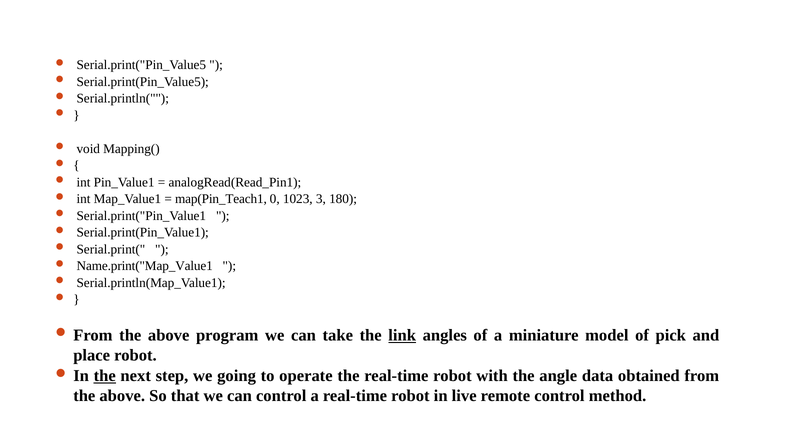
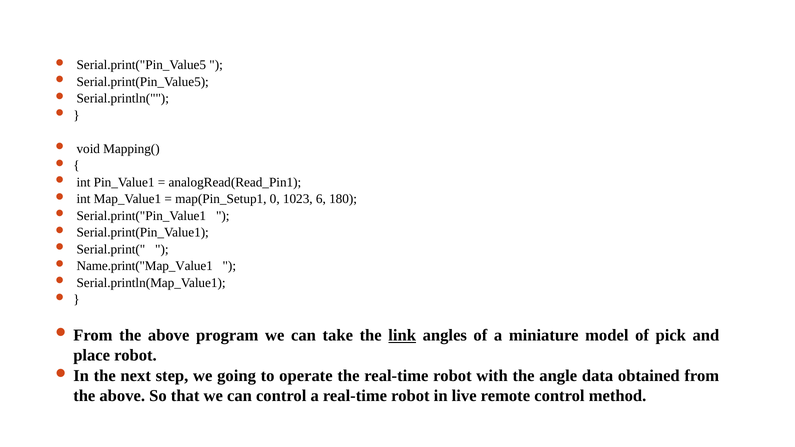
map(Pin_Teach1: map(Pin_Teach1 -> map(Pin_Setup1 (221, 199)
3: 3 -> 6 (321, 199)
the underline: present -> none (105, 376)
